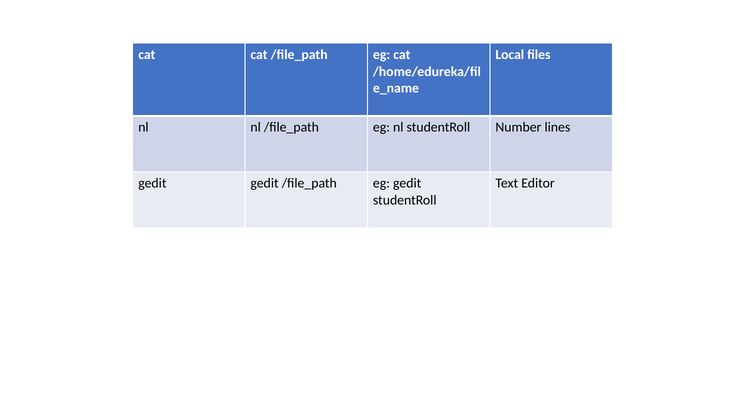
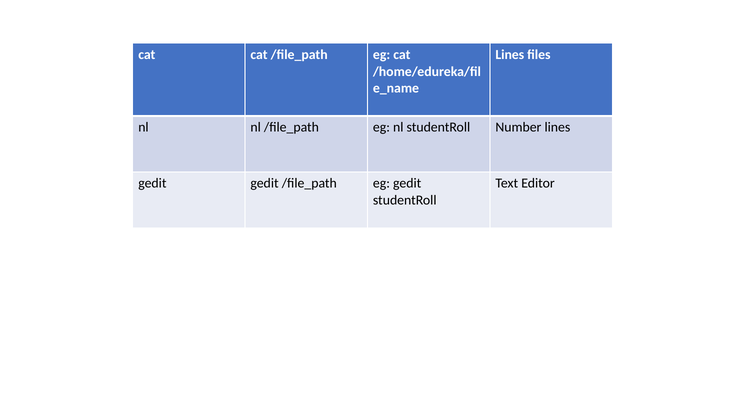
Local: Local -> Lines (510, 55)
